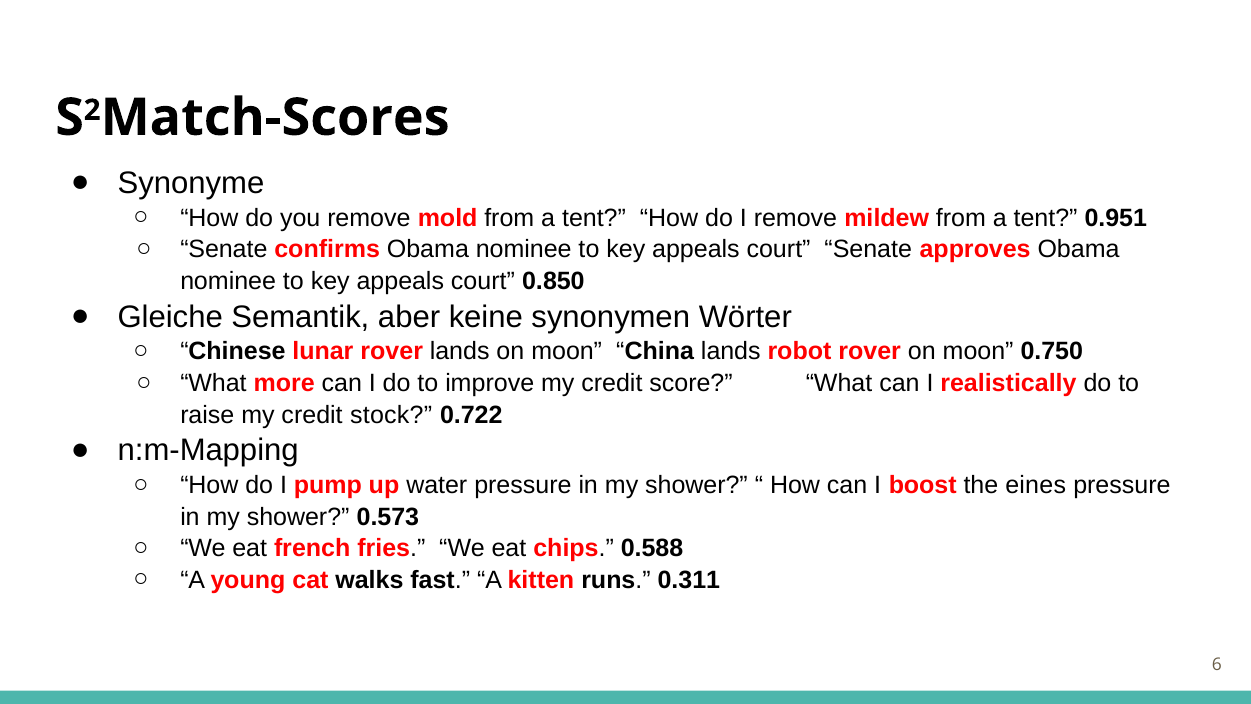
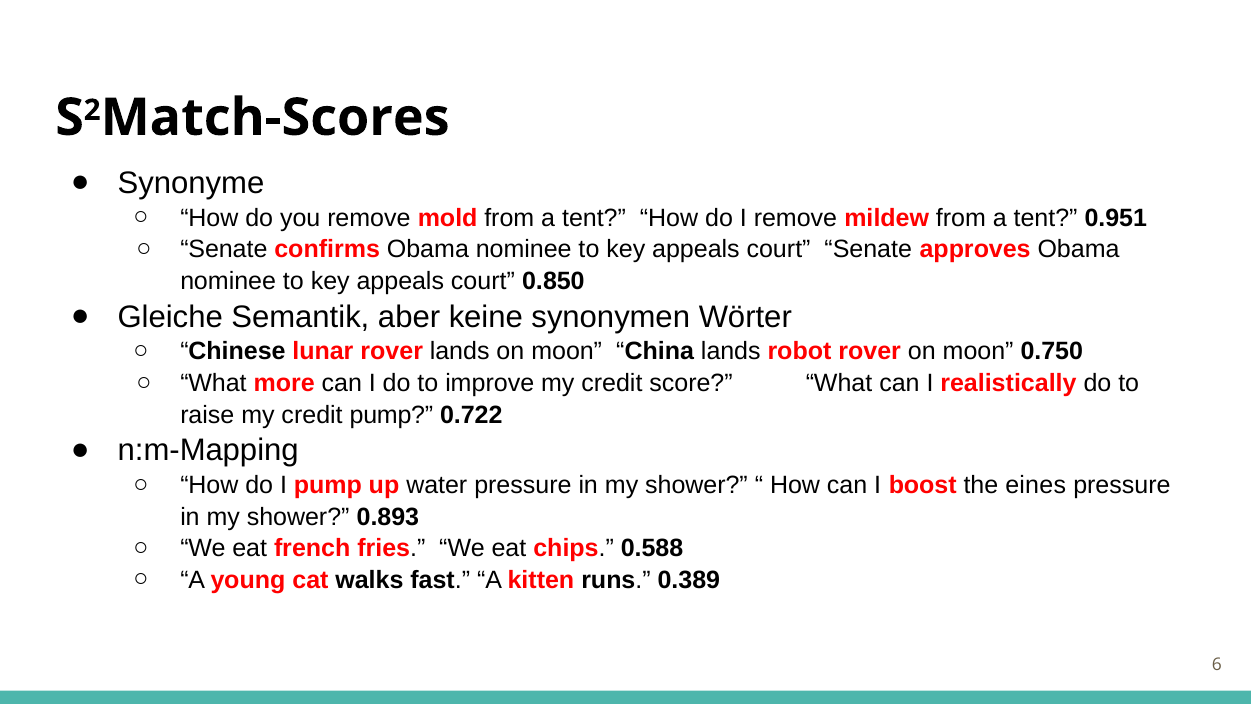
credit stock: stock -> pump (391, 415)
0.573: 0.573 -> 0.893 (388, 517)
0.311: 0.311 -> 0.389 (689, 580)
